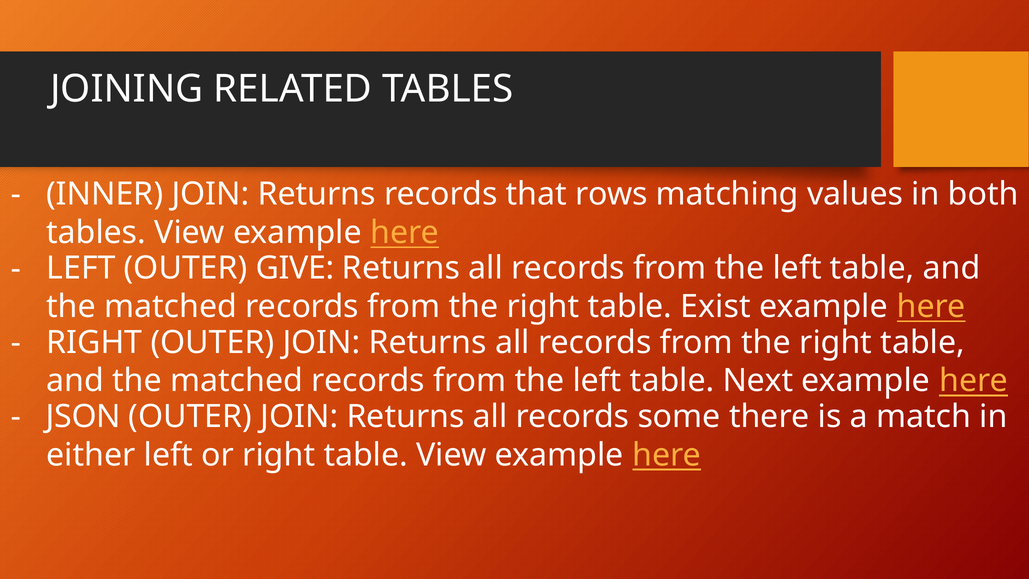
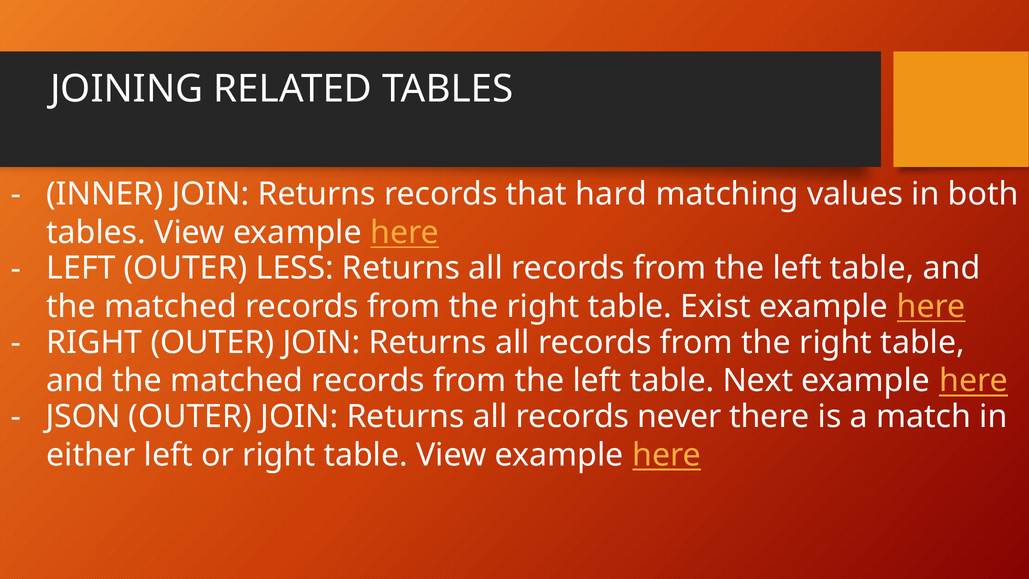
rows: rows -> hard (611, 194)
GIVE: GIVE -> LESS (295, 268)
some: some -> never (679, 416)
